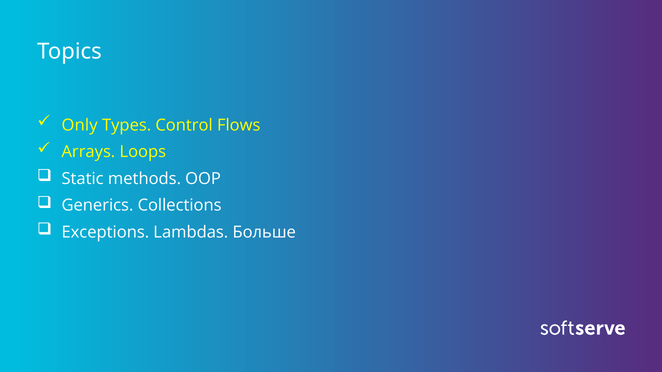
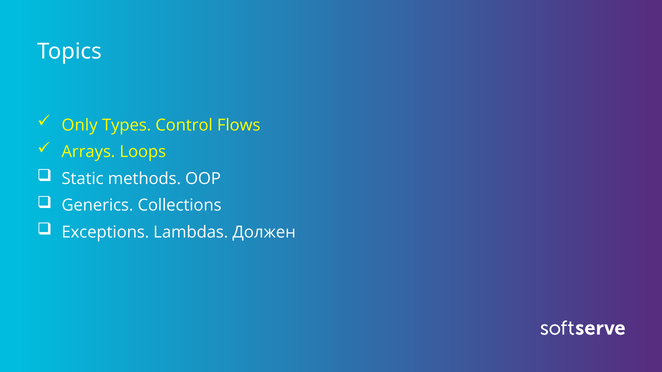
Больше: Больше -> Должен (264, 232)
